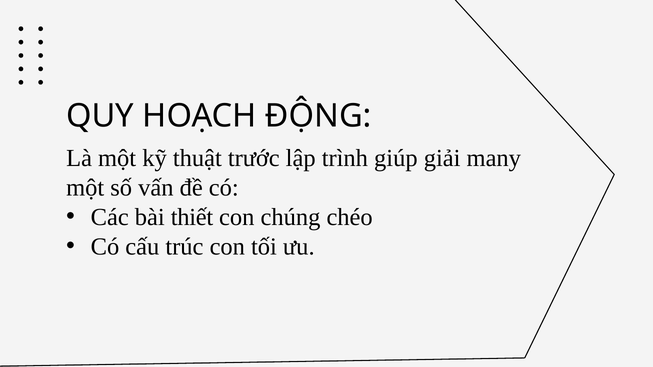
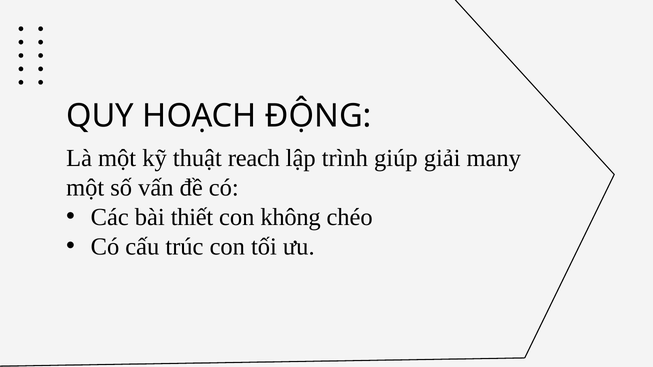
trước: trước -> reach (254, 159)
chúng: chúng -> không (291, 217)
